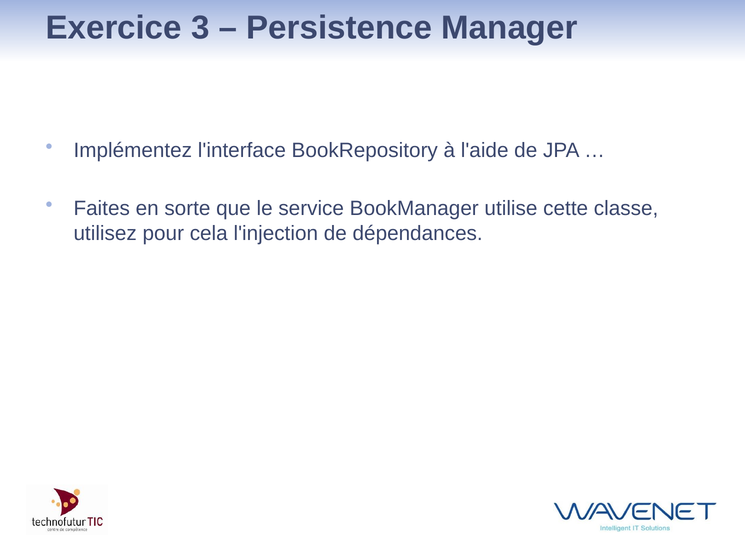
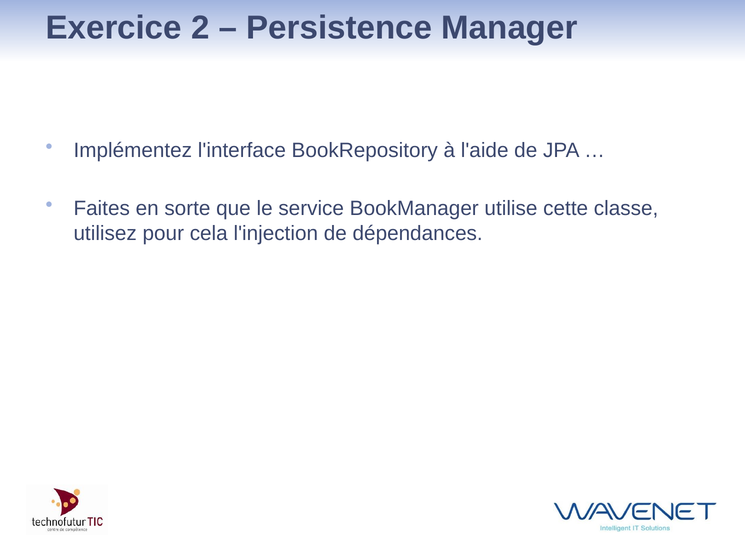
3: 3 -> 2 (200, 28)
